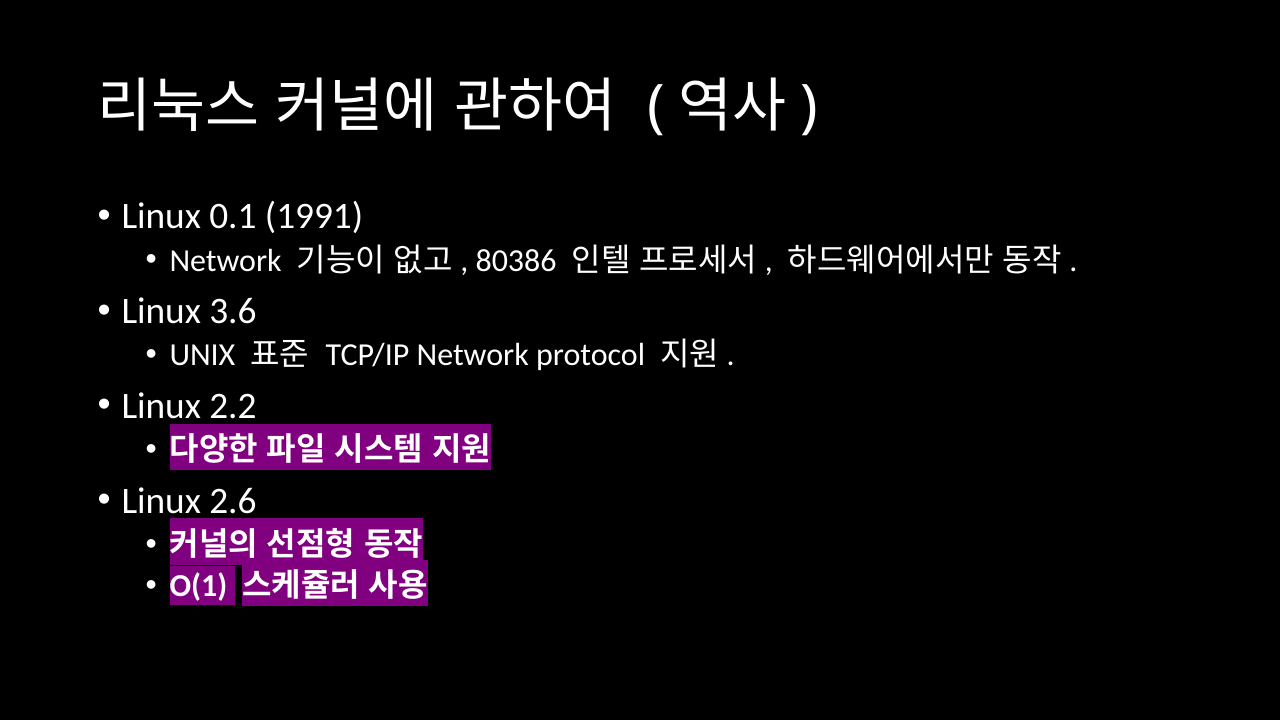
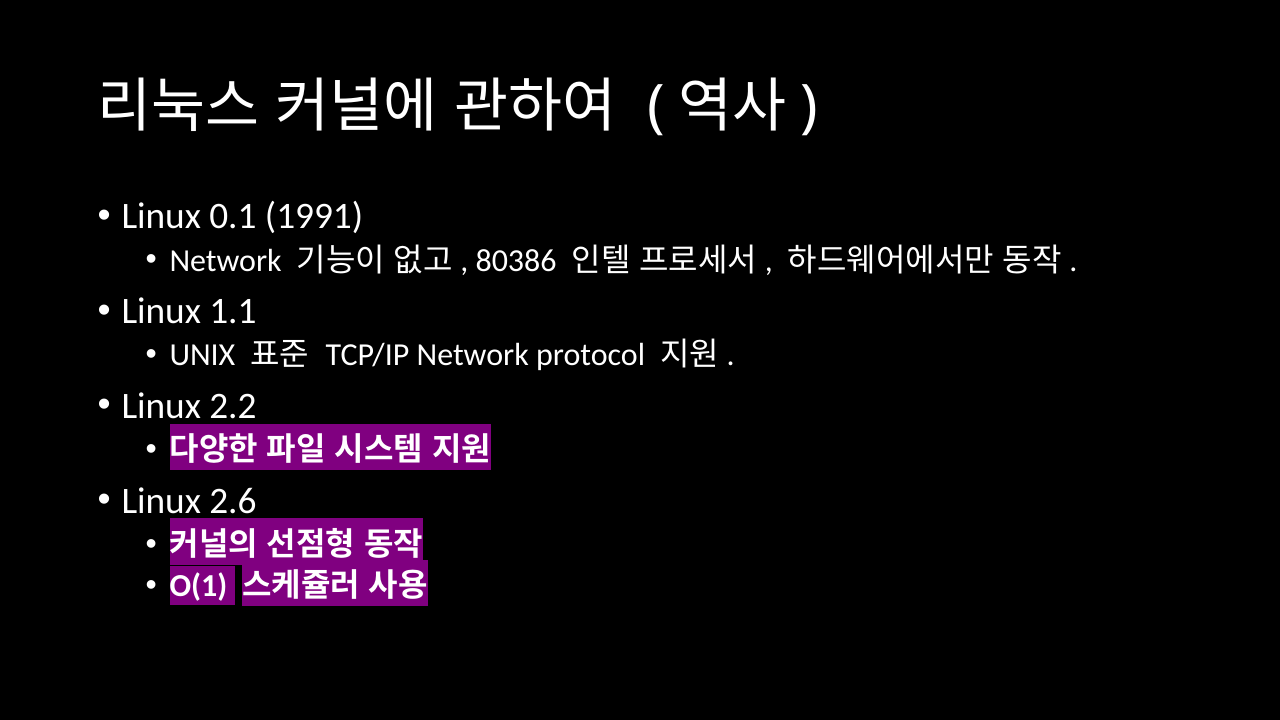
3.6: 3.6 -> 1.1 (233, 311)
